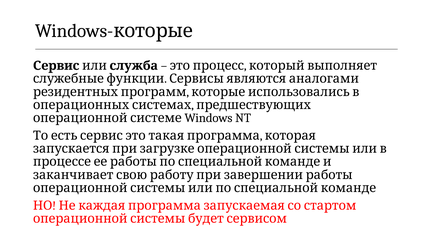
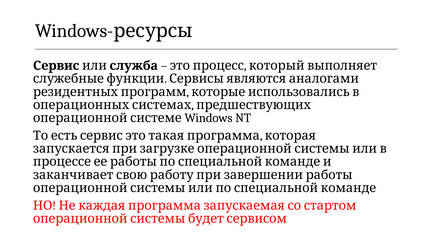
которые: которые -> ресурсы (153, 31)
